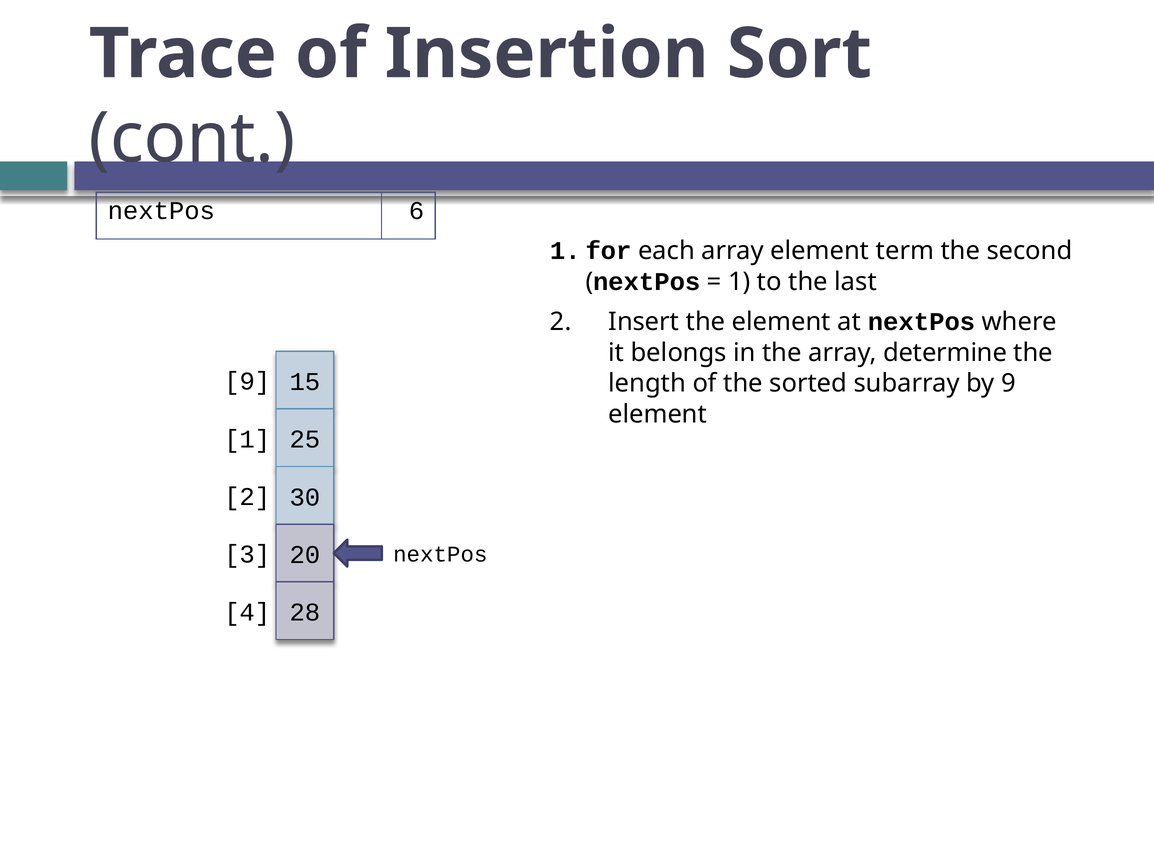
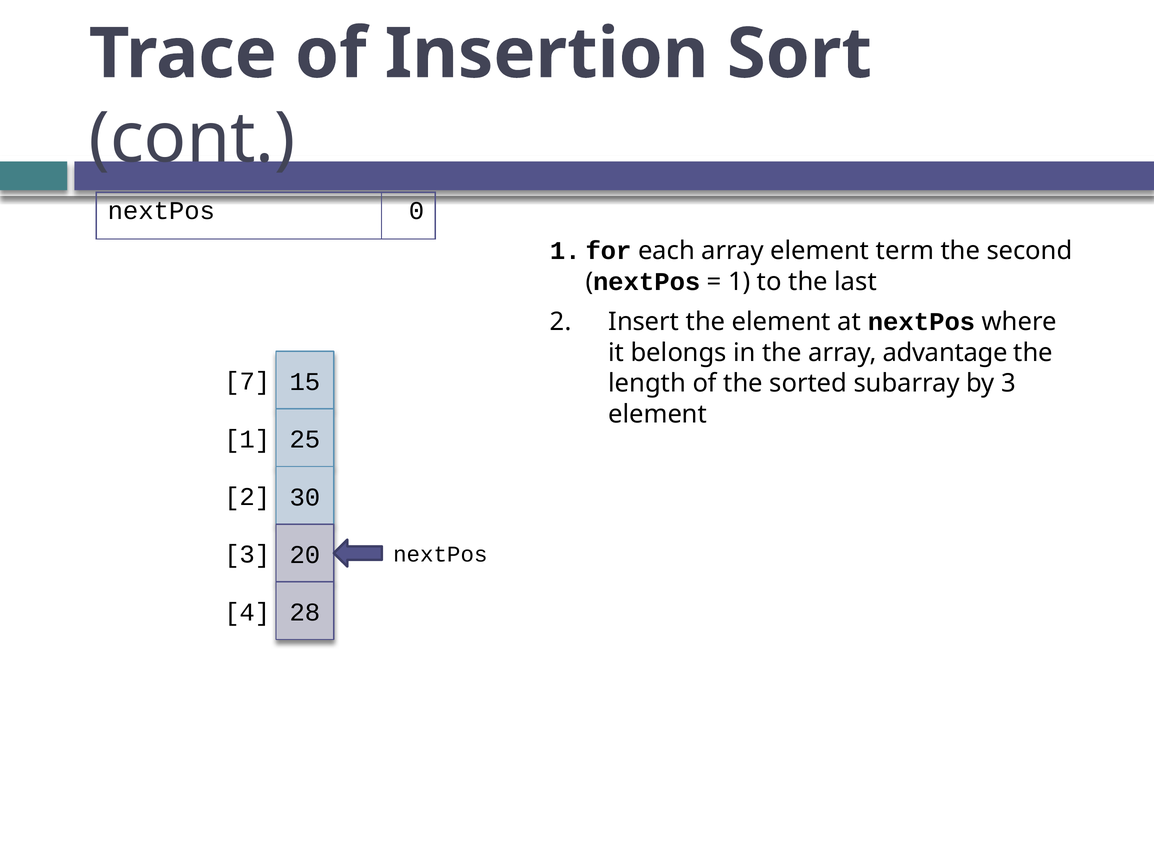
6: 6 -> 0 (416, 211)
determine: determine -> advantage (945, 353)
9: 9 -> 7 (247, 382)
by 9: 9 -> 3 (1009, 384)
